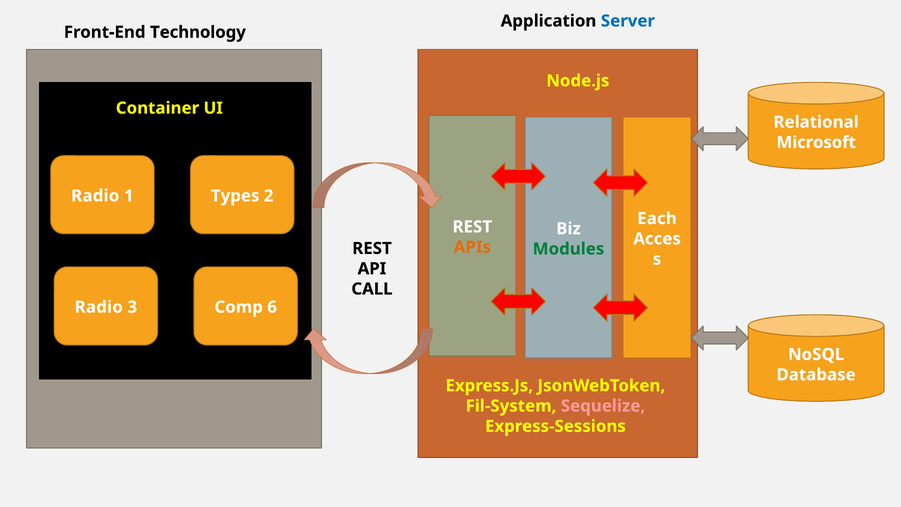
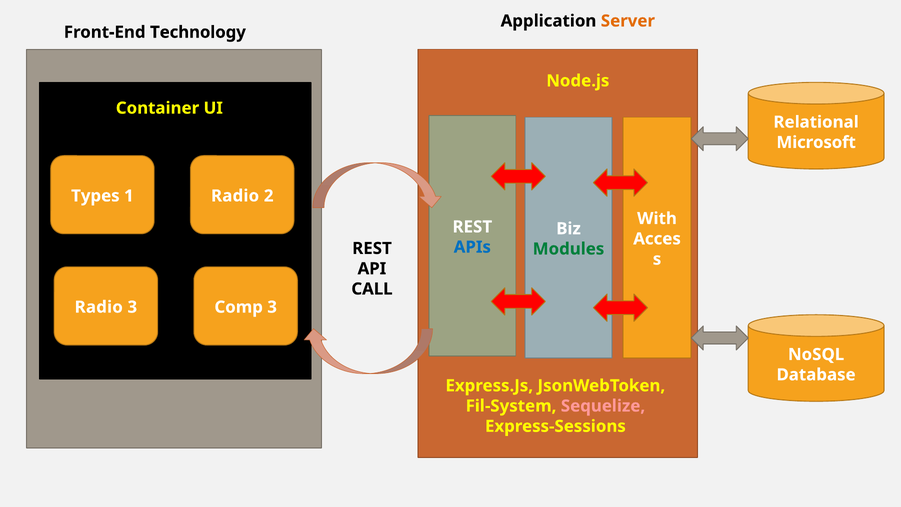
Server colour: blue -> orange (628, 21)
Radio: Radio -> Types (95, 196)
1 Types: Types -> Radio (235, 196)
Each: Each -> With (657, 218)
APIs colour: orange -> blue (472, 247)
Comp 6: 6 -> 3 (272, 307)
